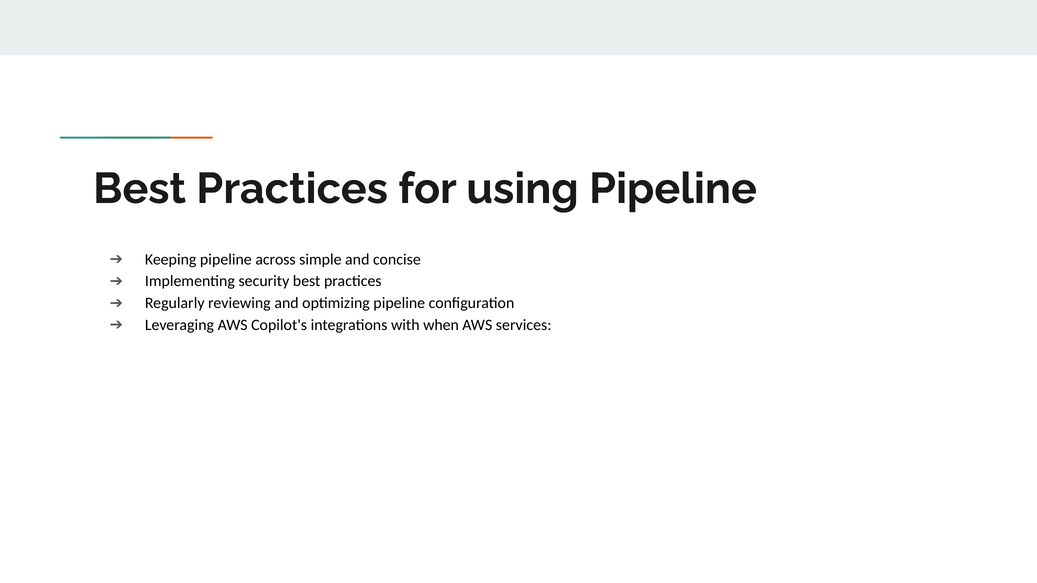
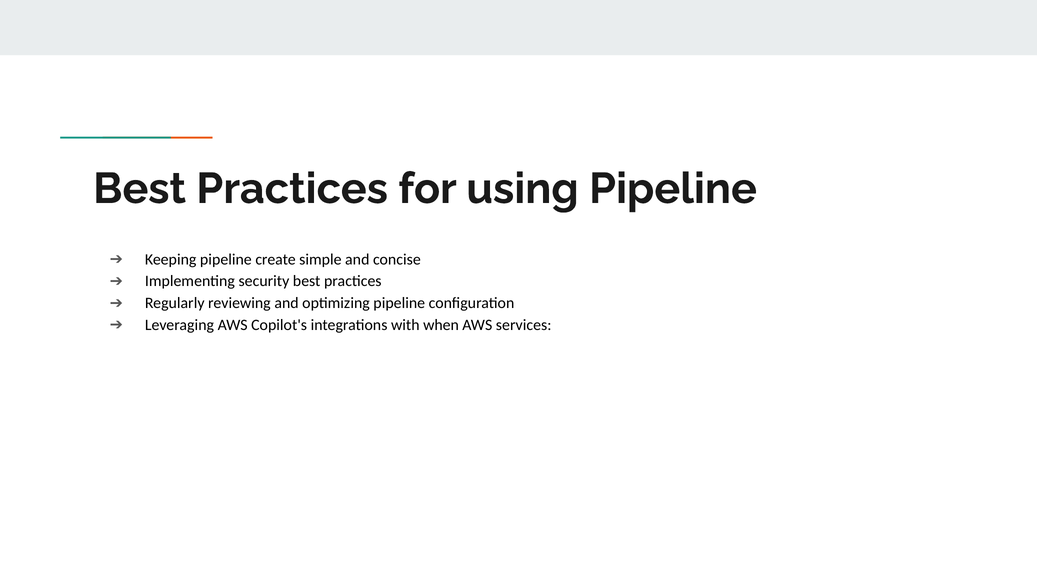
across: across -> create (276, 260)
